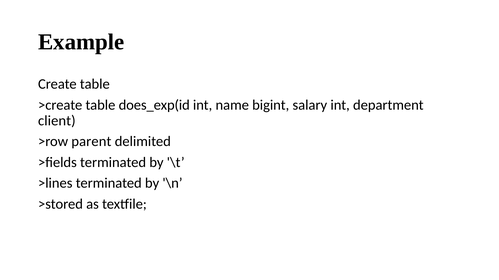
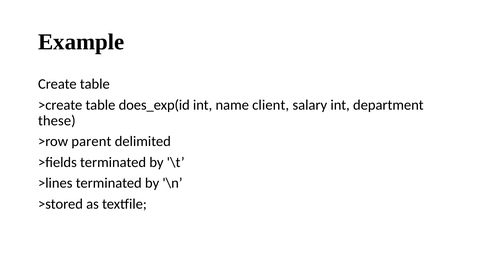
bigint: bigint -> client (271, 105)
client: client -> these (57, 121)
